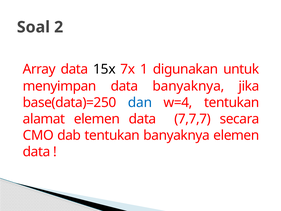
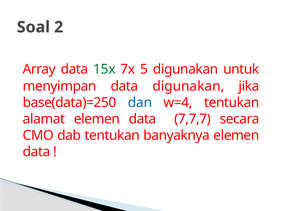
15x colour: black -> green (104, 69)
1: 1 -> 5 (144, 69)
data banyaknya: banyaknya -> digunakan (188, 86)
